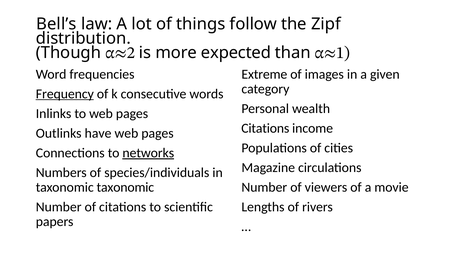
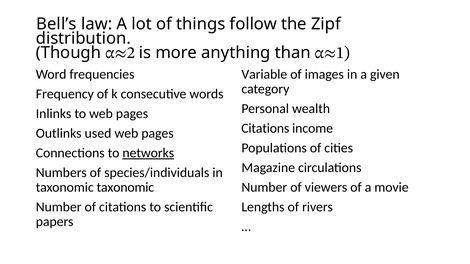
expected: expected -> anything (236, 53)
Extreme: Extreme -> Variable (264, 74)
Frequency underline: present -> none (65, 94)
have: have -> used (98, 133)
